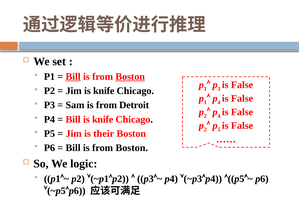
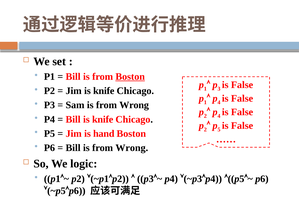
Bill underline: present -> none (73, 77)
Sam is from Detroit: Detroit -> Wrong (134, 105)
their: their -> hand (104, 134)
Boston: Boston -> Wrong (132, 148)
